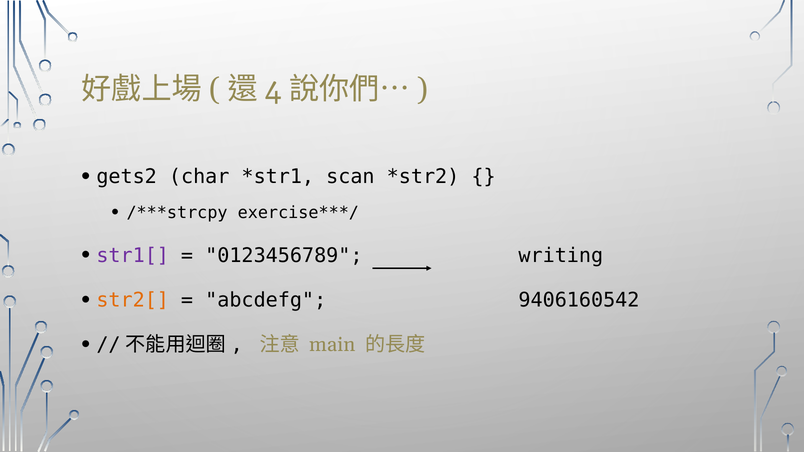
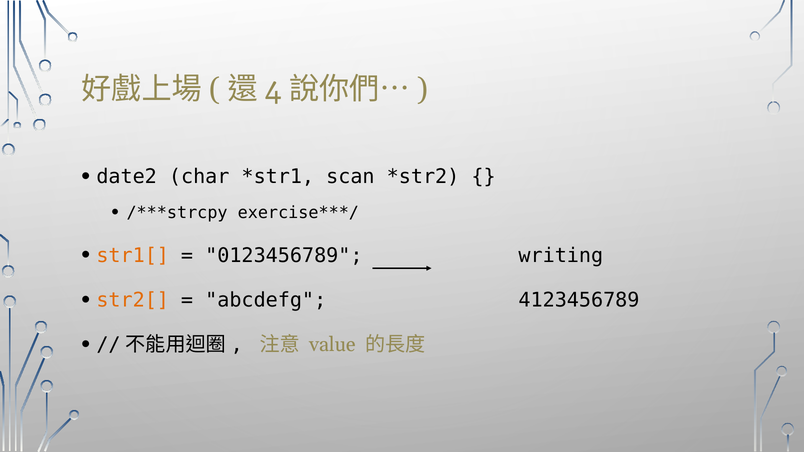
gets2: gets2 -> date2 (127, 177)
str1[ colour: purple -> orange (133, 256)
9406160542: 9406160542 -> 4123456789 (579, 300)
main: main -> value (332, 345)
